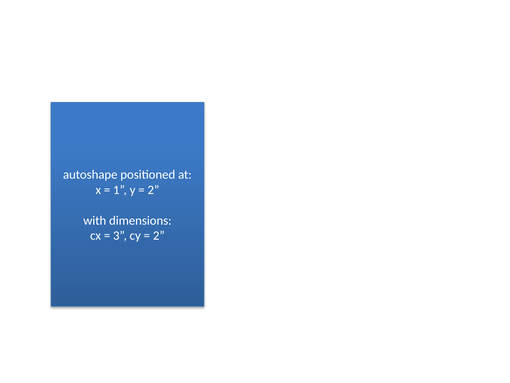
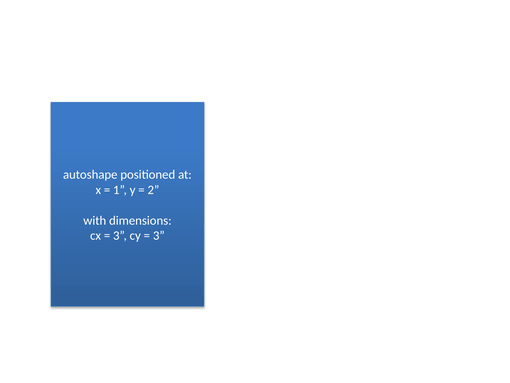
2: 2 -> 3 (159, 235)
